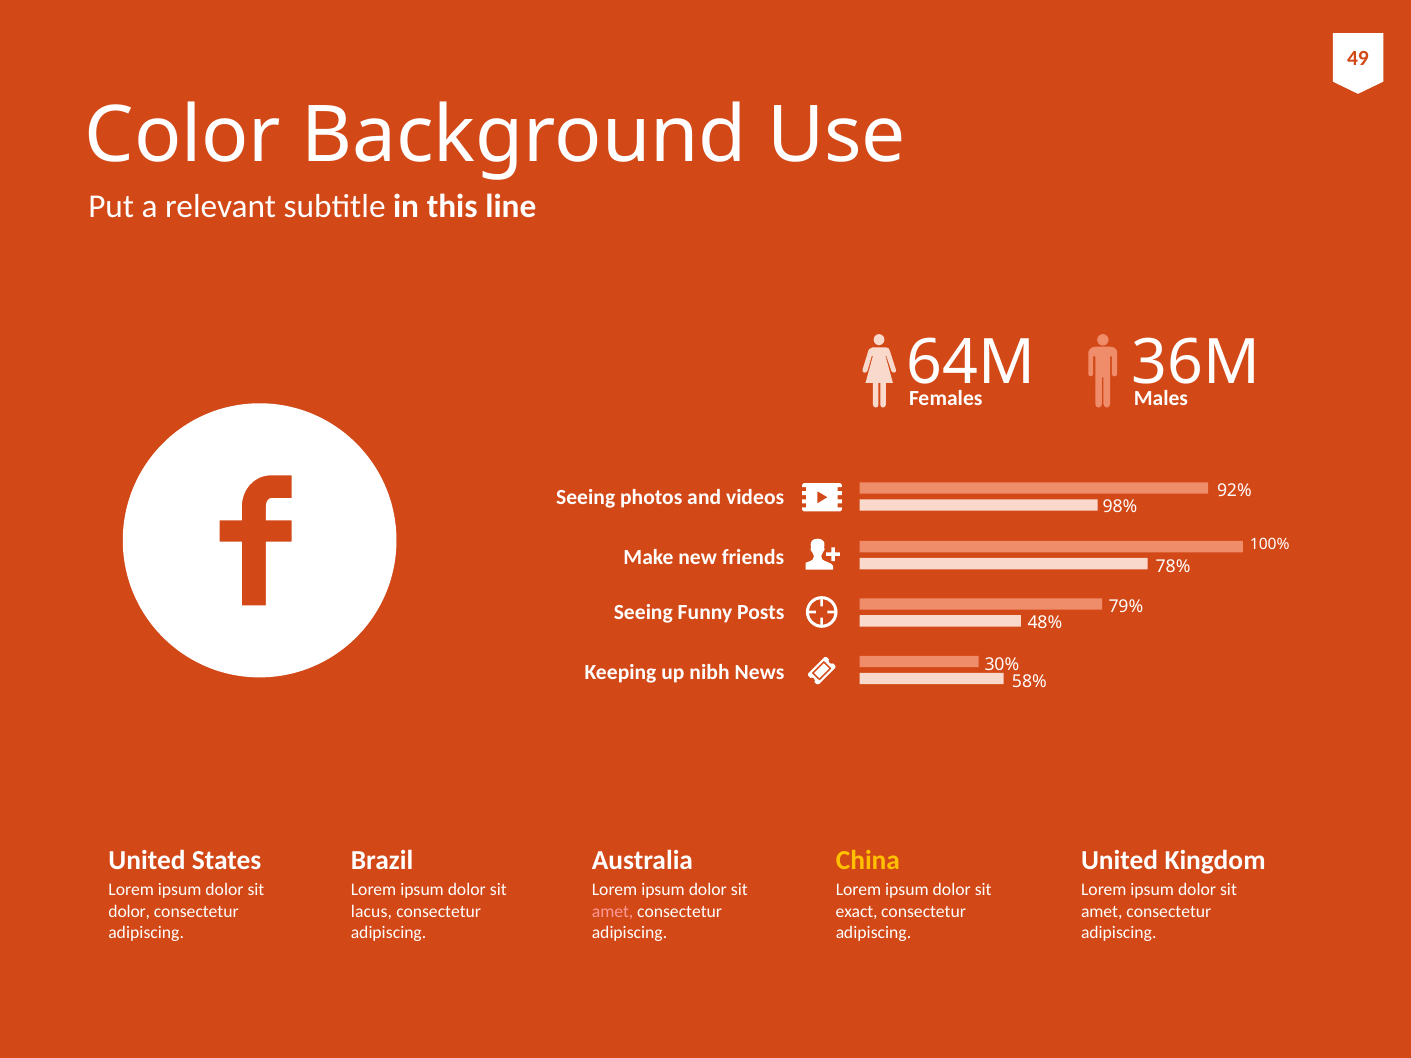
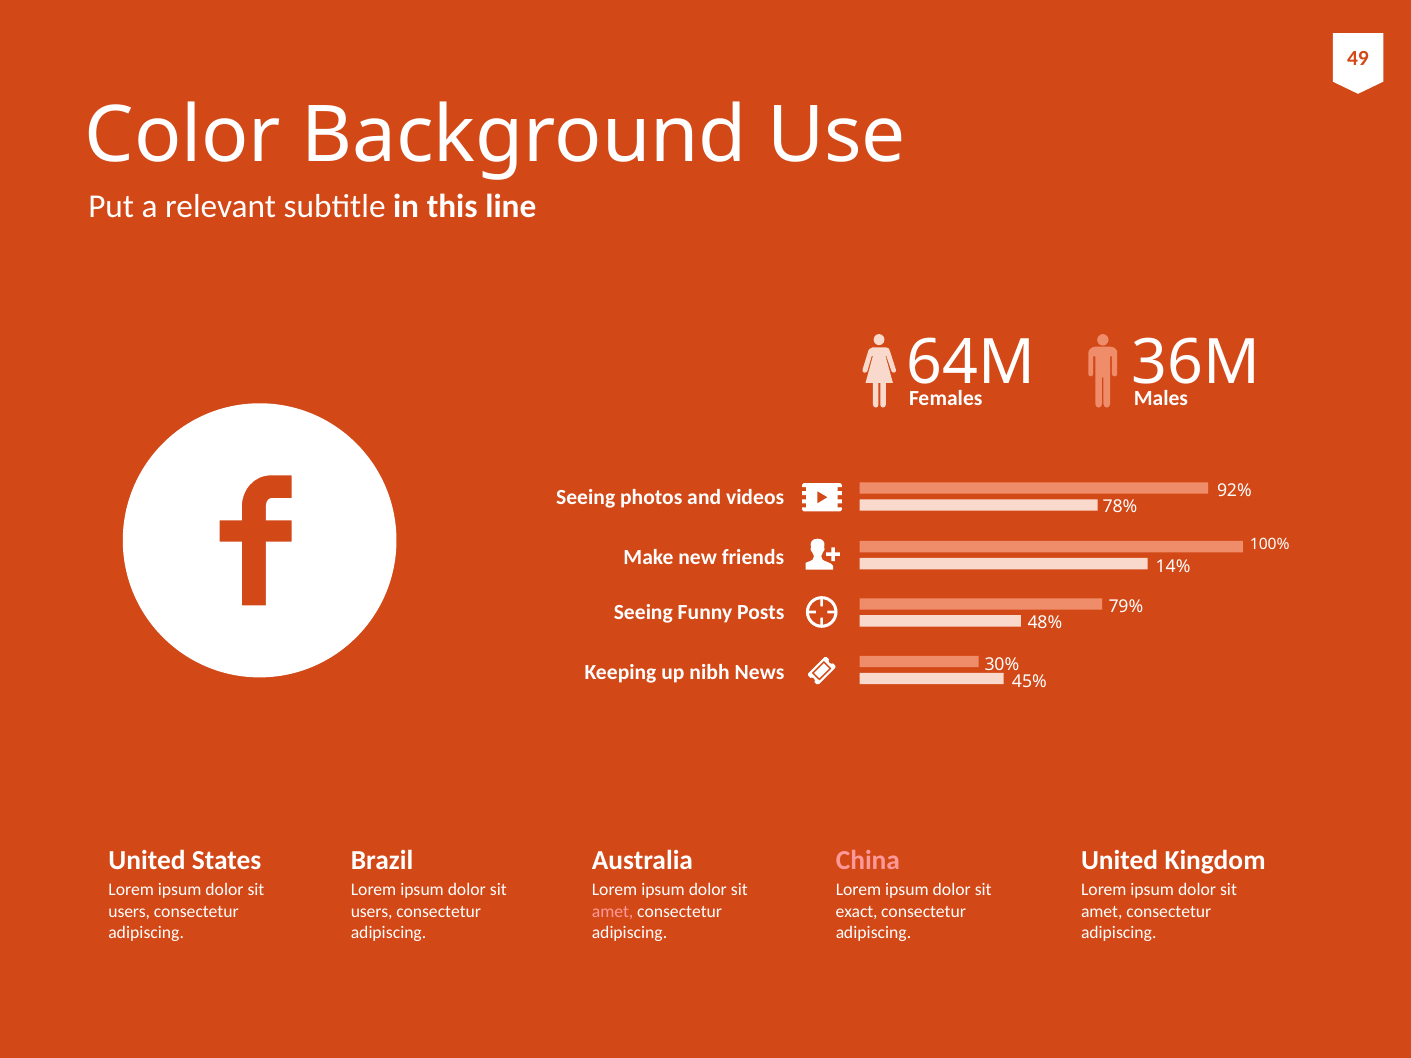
98%: 98% -> 78% (1120, 507)
78%: 78% -> 14% (1173, 567)
58%: 58% -> 45% (1029, 682)
China colour: yellow -> pink (868, 860)
dolor: dolor -> users (129, 912)
lacus: lacus -> users (372, 912)
